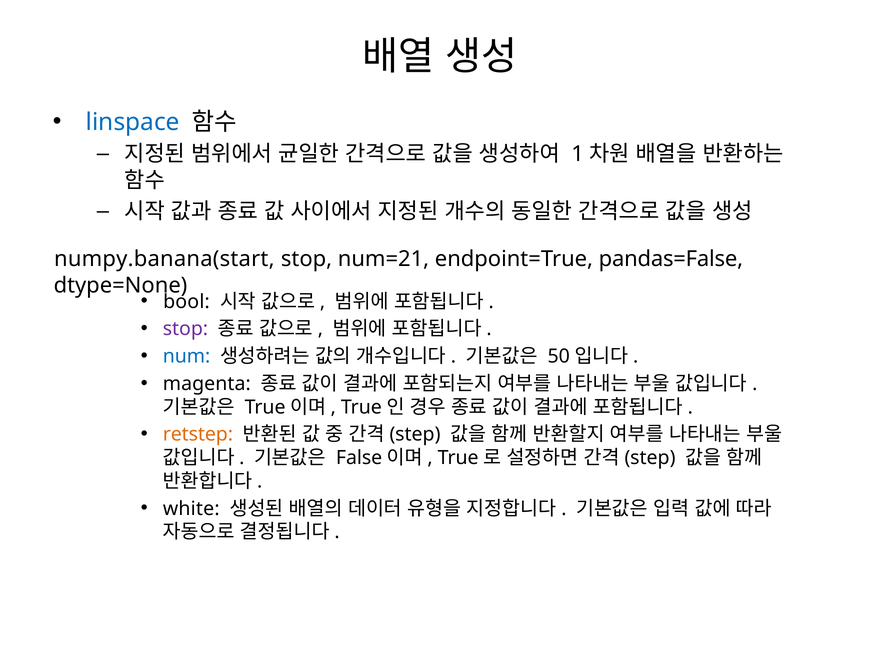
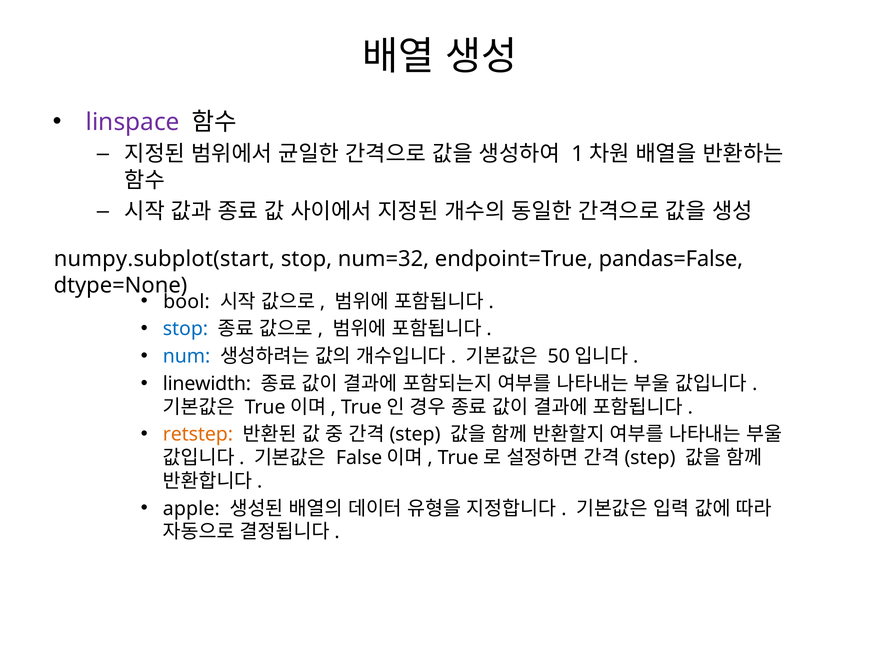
linspace colour: blue -> purple (133, 122)
numpy.banana(start: numpy.banana(start -> numpy.subplot(start (164, 259)
num=21: num=21 -> num=32 (383, 259)
stop colour: purple -> blue (185, 329)
magenta: magenta -> linewidth (207, 384)
white: white -> apple (191, 509)
